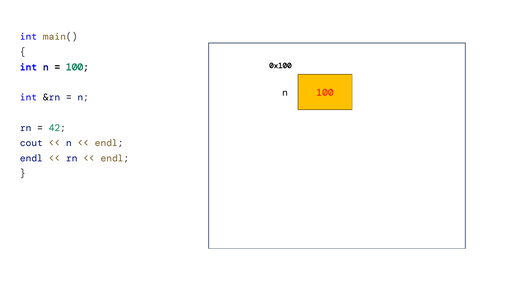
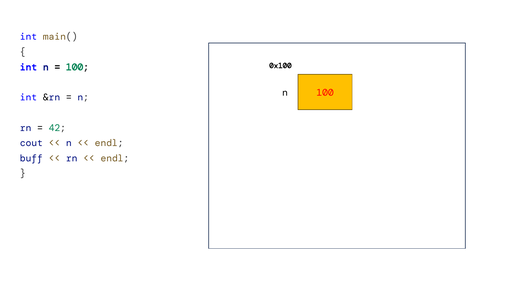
endl: endl -> buff (31, 158)
